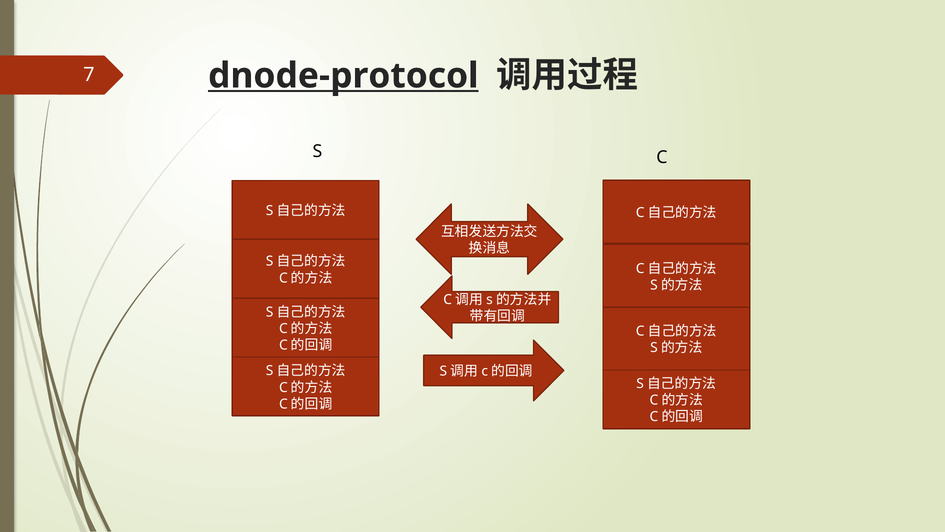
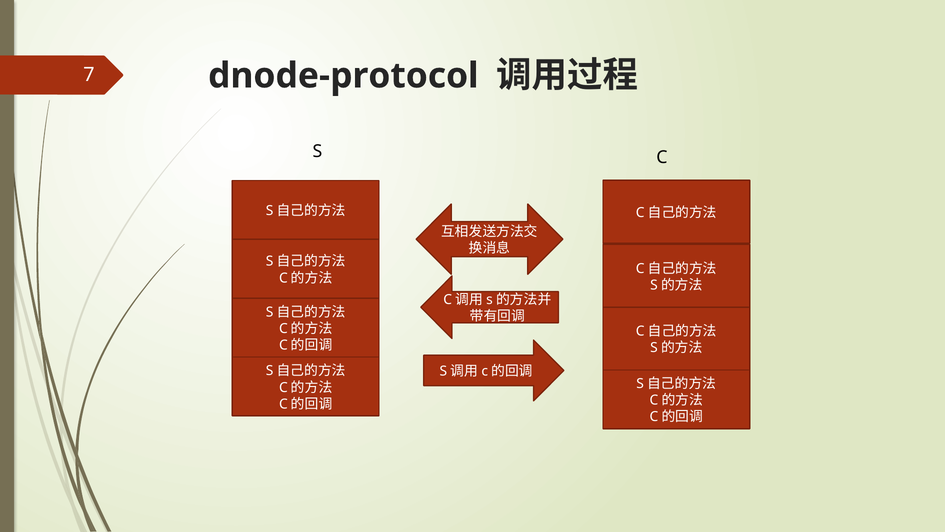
dnode-protocol underline: present -> none (343, 76)
